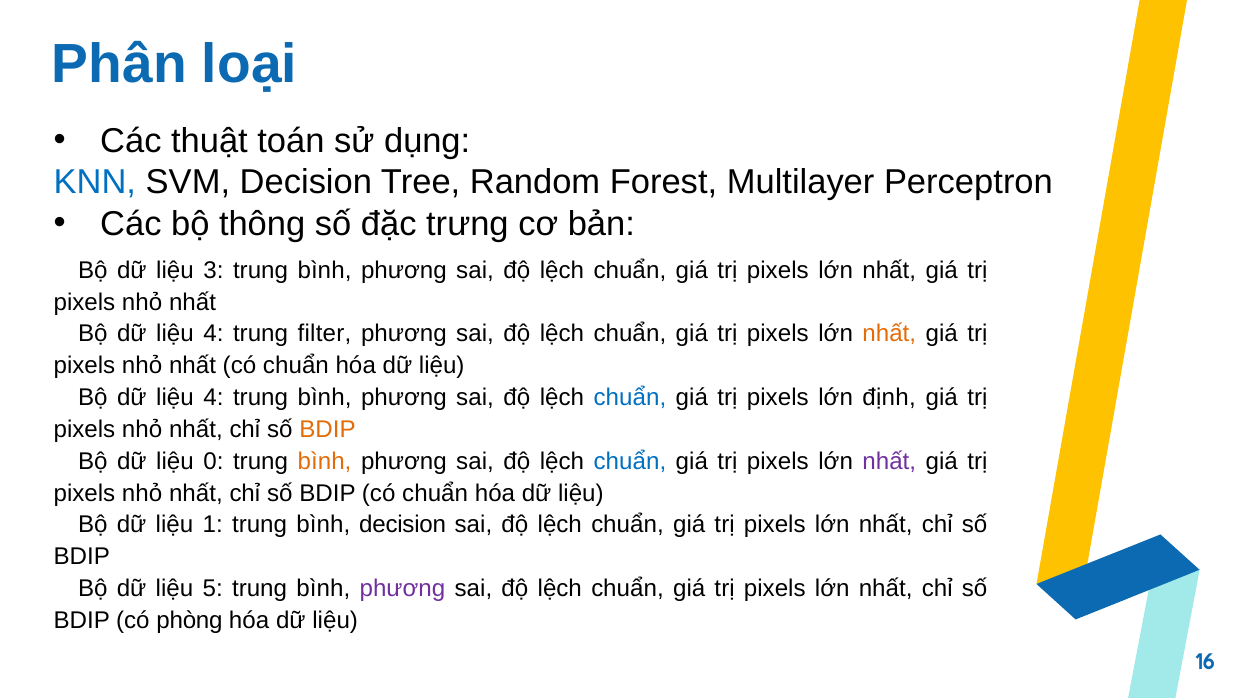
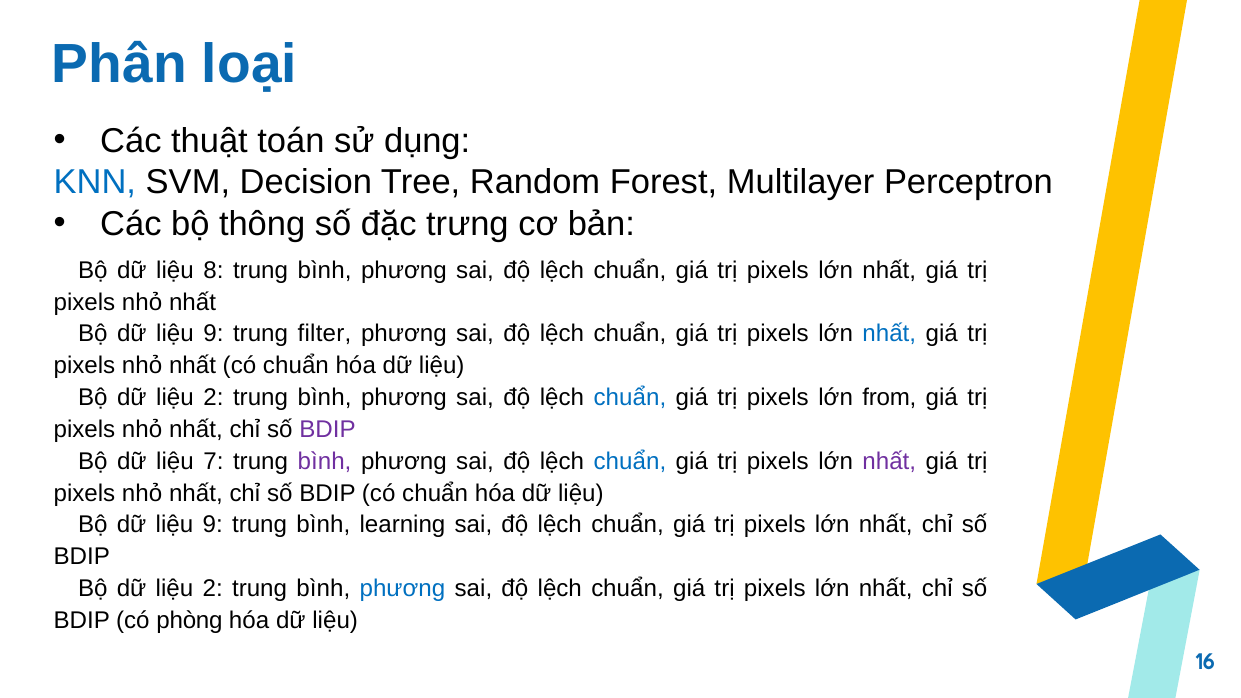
3: 3 -> 8 (213, 270)
4: 4 -> 9 (213, 334)
nhất colour: orange -> blue (889, 334)
4: 4 -> 2 (213, 398)
định: định -> from (889, 398)
BDIP colour: orange -> purple (327, 430)
0: 0 -> 7 (213, 461)
bình colour: orange -> purple (325, 461)
1: 1 -> 9 (213, 525)
bình decision: decision -> learning (402, 525)
5: 5 -> 2 (213, 589)
phương colour: purple -> blue (402, 589)
